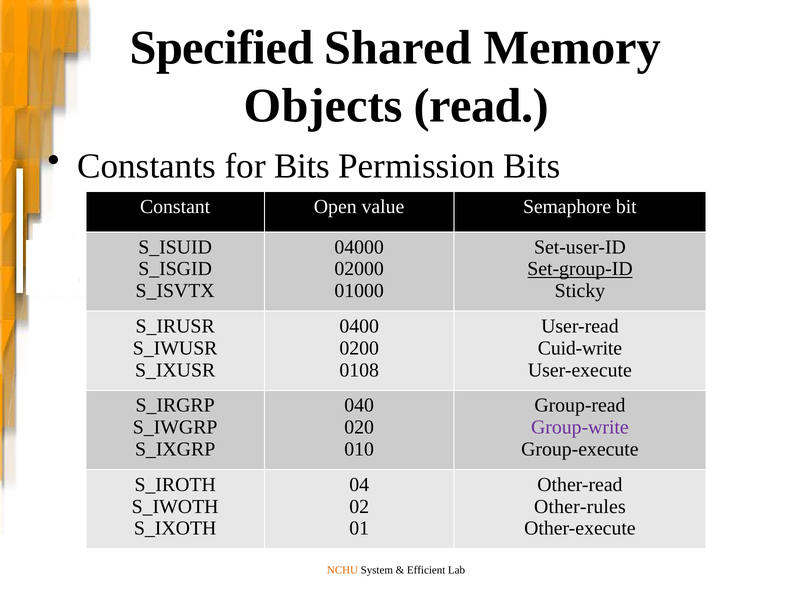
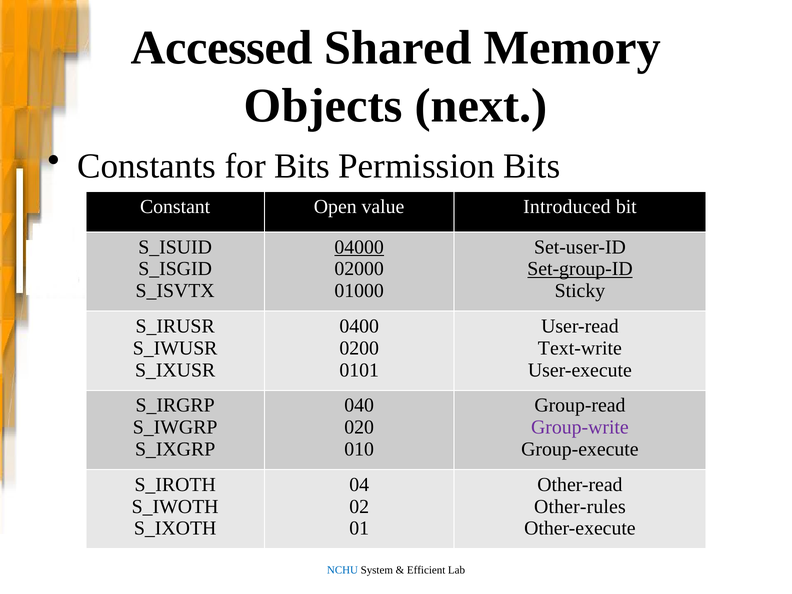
Specified: Specified -> Accessed (222, 48)
read: read -> next (481, 106)
Semaphore: Semaphore -> Introduced (567, 206)
04000 underline: none -> present (359, 247)
Cuid-write: Cuid-write -> Text-write (580, 348)
0108: 0108 -> 0101 (359, 370)
NCHU colour: orange -> blue (343, 570)
